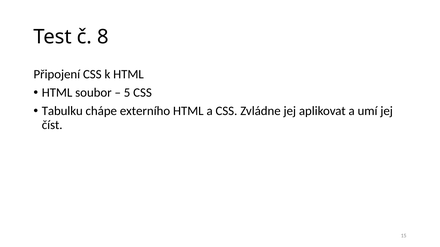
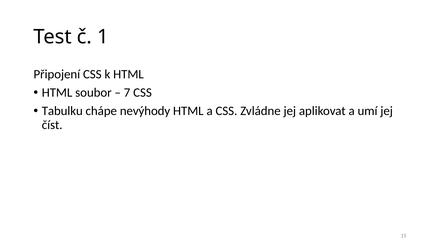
8: 8 -> 1 (103, 37)
5: 5 -> 7 (127, 93)
externího: externího -> nevýhody (145, 111)
